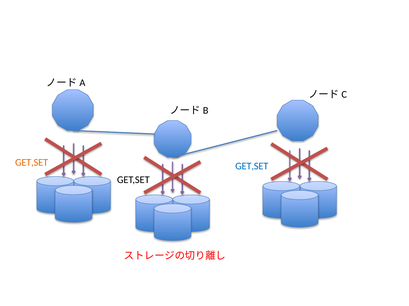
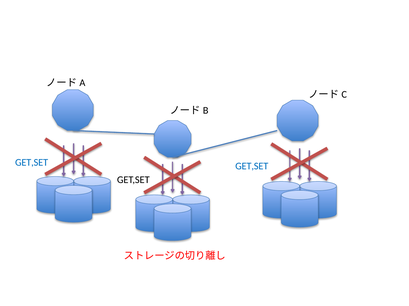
GET,SET colour: orange -> blue (32, 163)
